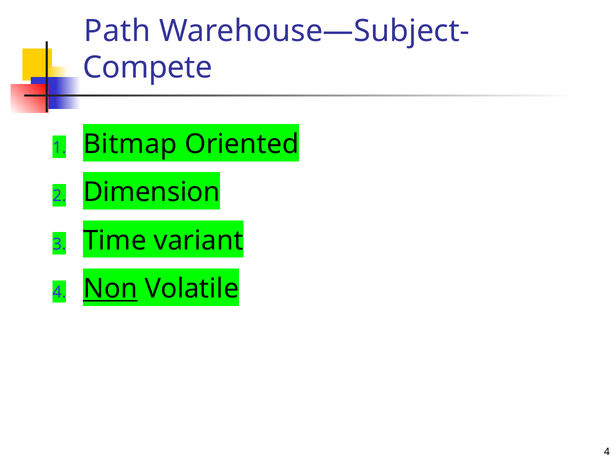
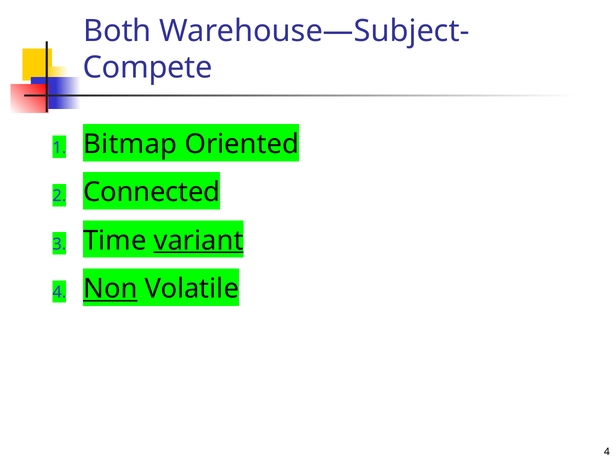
Path: Path -> Both (117, 31)
Dimension: Dimension -> Connected (152, 192)
variant underline: none -> present (199, 241)
